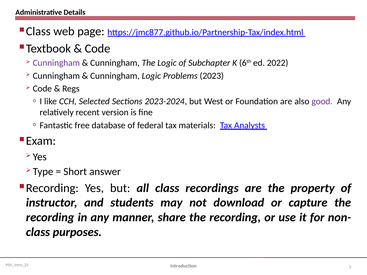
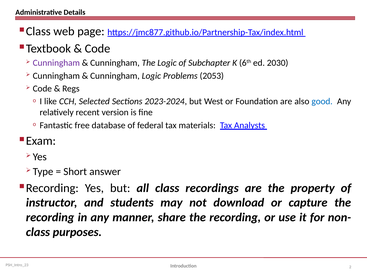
2022: 2022 -> 2030 (278, 63)
2023: 2023 -> 2053 (212, 76)
good colour: purple -> blue (322, 102)
